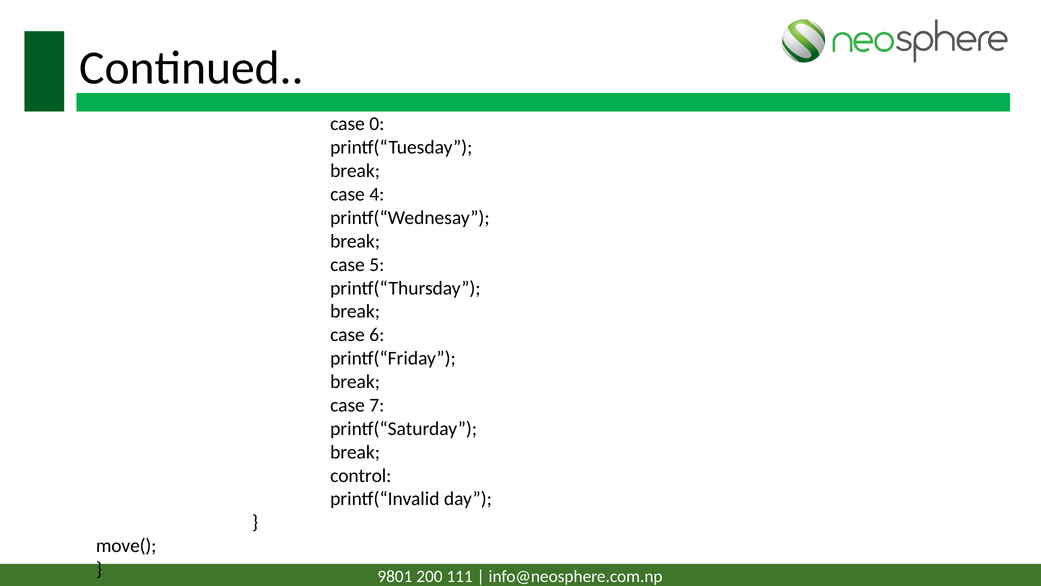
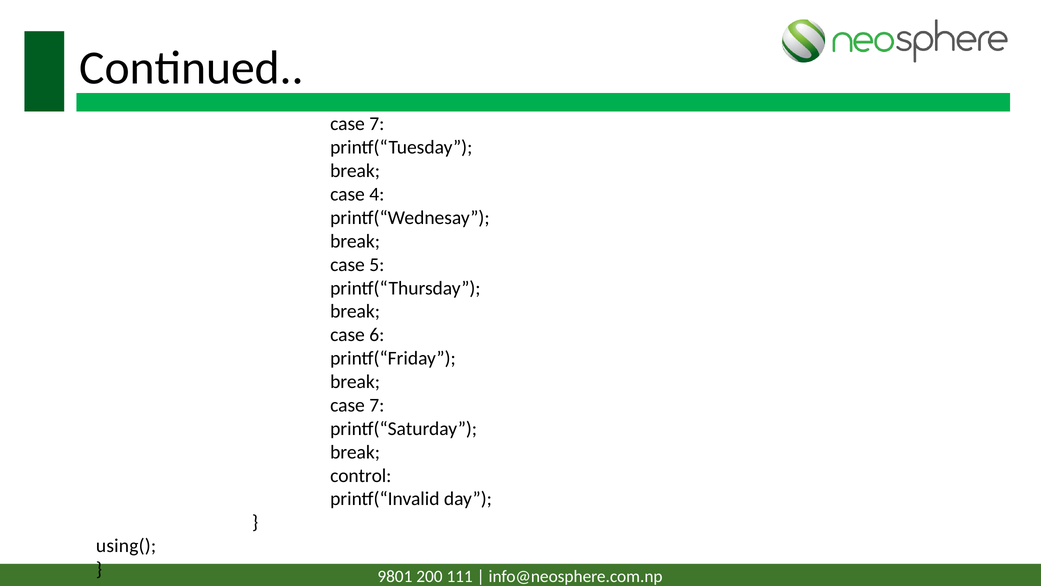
0: 0 -> 7 (377, 124)
move(: move( -> using( (126, 545)
